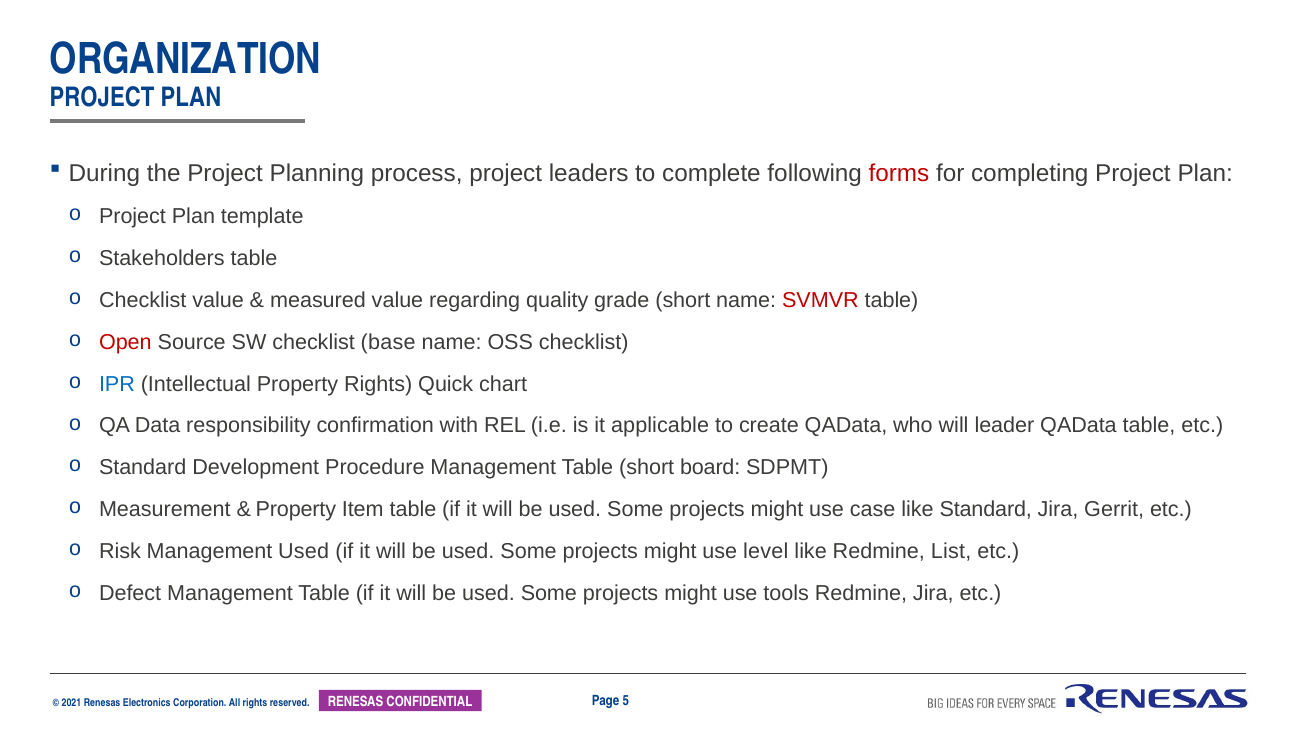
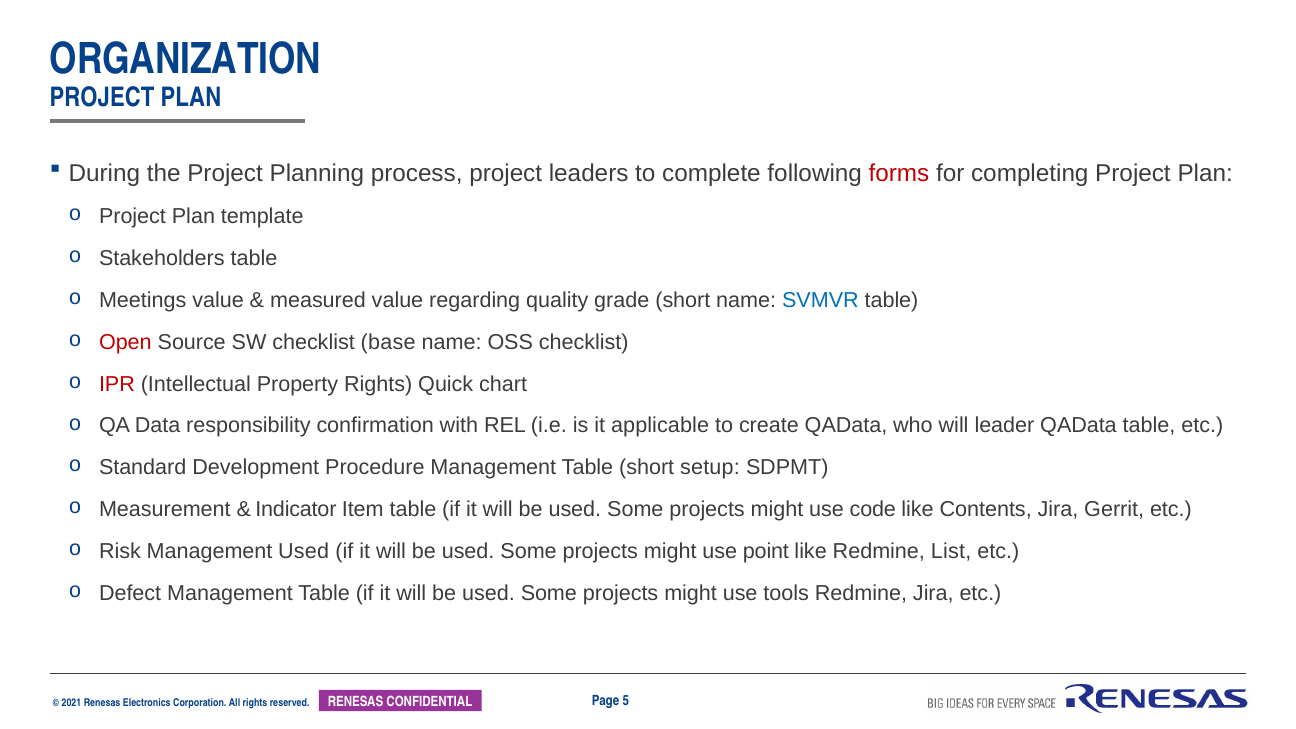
Checklist: Checklist -> Meetings (143, 300)
SVMVR colour: red -> blue (820, 300)
IPR colour: blue -> red (117, 384)
board: board -> setup (710, 468)
Property: Property -> Indicator (296, 510)
case: case -> code (873, 510)
like Standard: Standard -> Contents (986, 510)
level: level -> point (766, 551)
